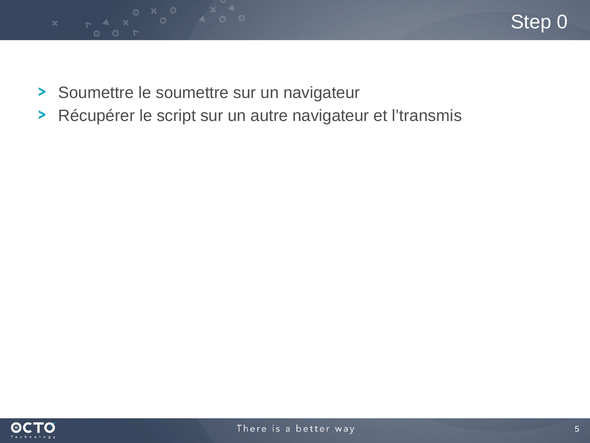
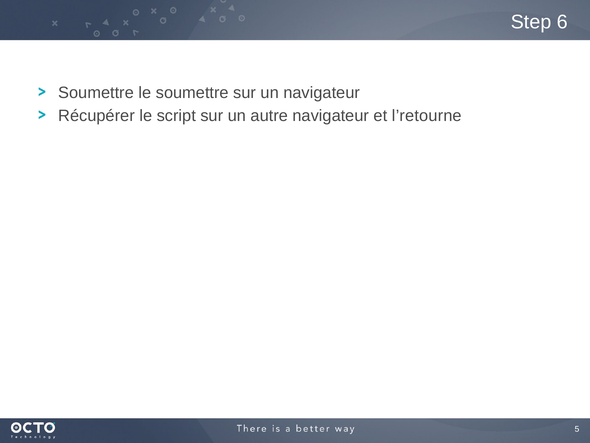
0: 0 -> 6 (562, 22)
l’transmis: l’transmis -> l’retourne (427, 116)
